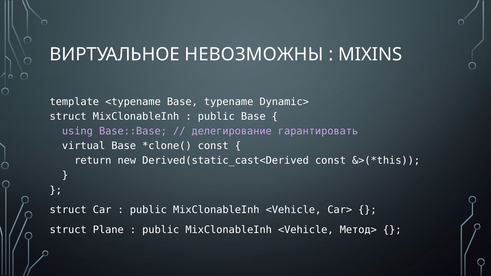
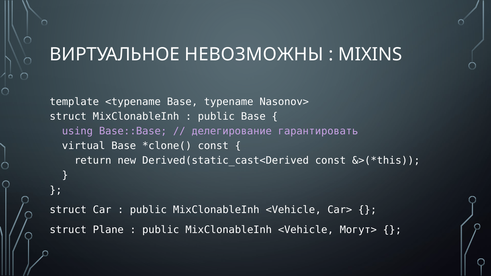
Dynamic>: Dynamic> -> Nasonov> (284, 102)
Метод>: Метод> -> Могут> (358, 230)
